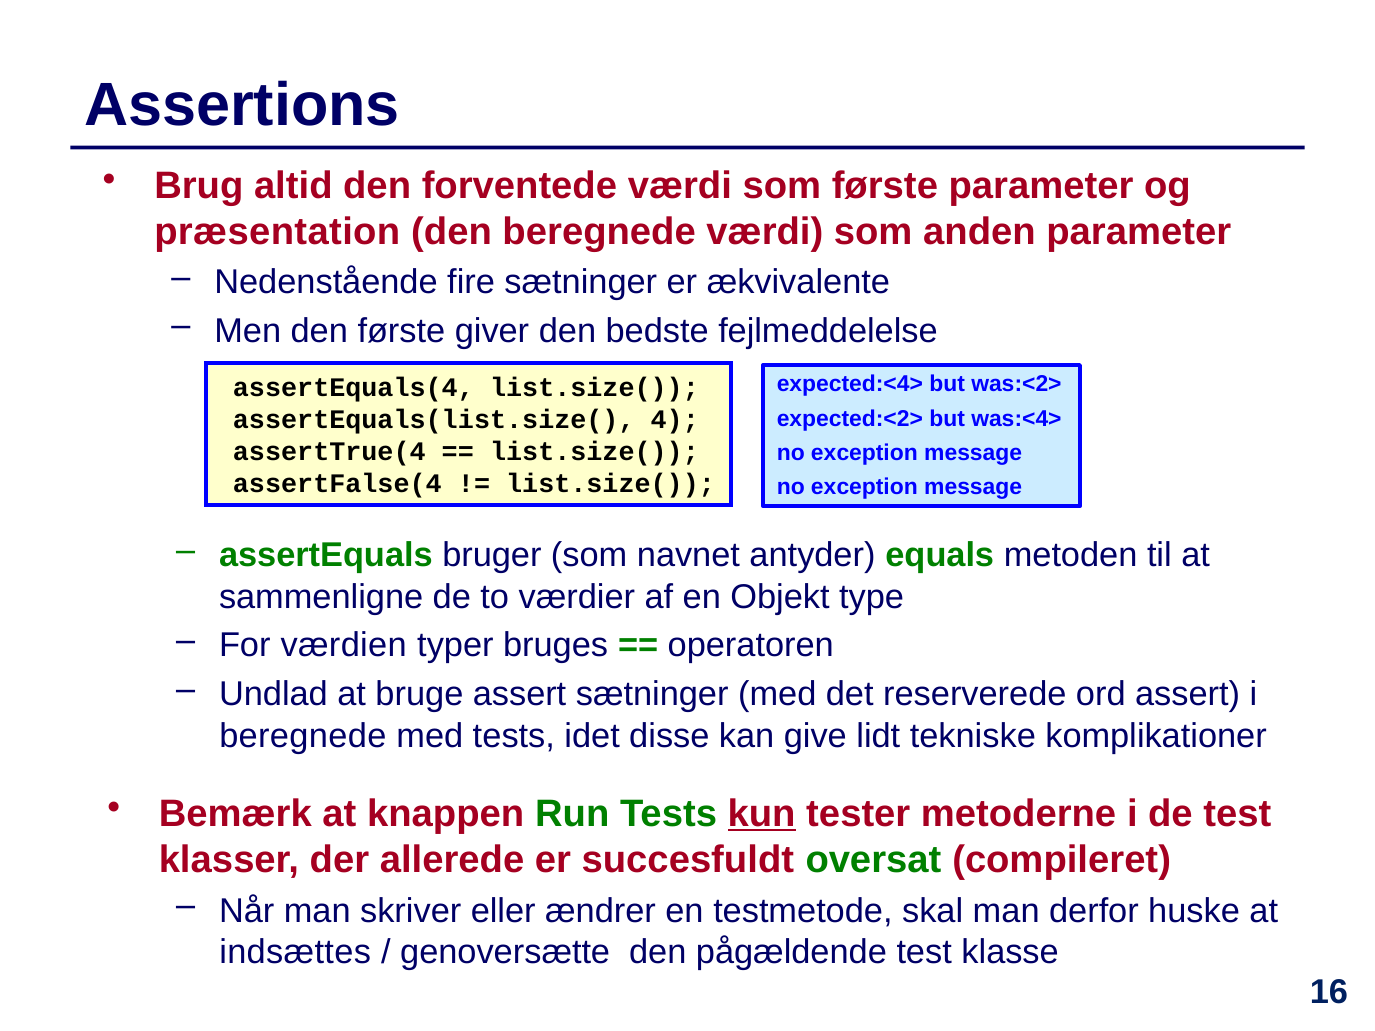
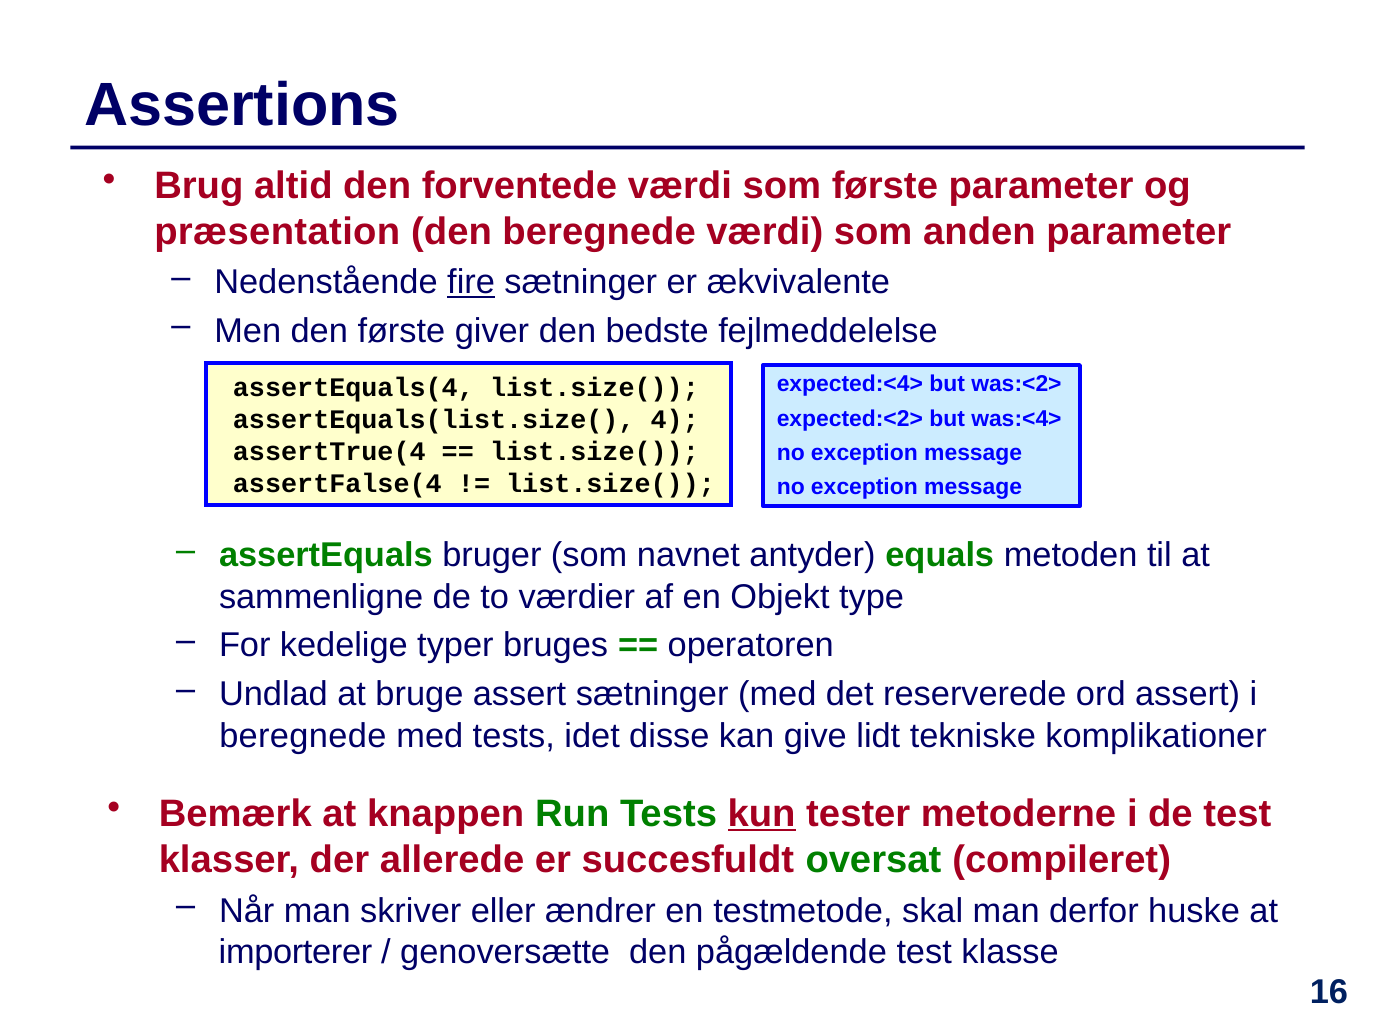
fire underline: none -> present (471, 282)
værdien: værdien -> kedelige (344, 646)
indsættes: indsættes -> importerer (295, 952)
